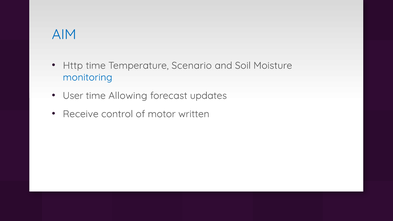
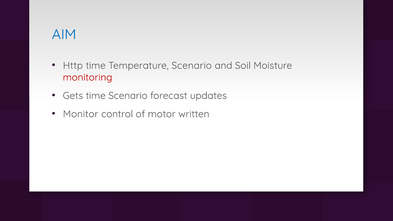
monitoring colour: blue -> red (88, 77)
User: User -> Gets (73, 96)
time Allowing: Allowing -> Scenario (128, 96)
Receive: Receive -> Monitor (81, 114)
